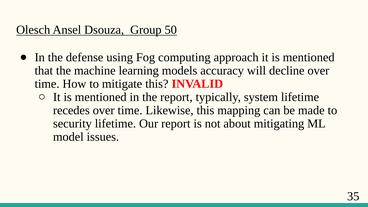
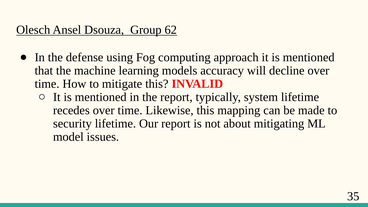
50: 50 -> 62 (171, 30)
